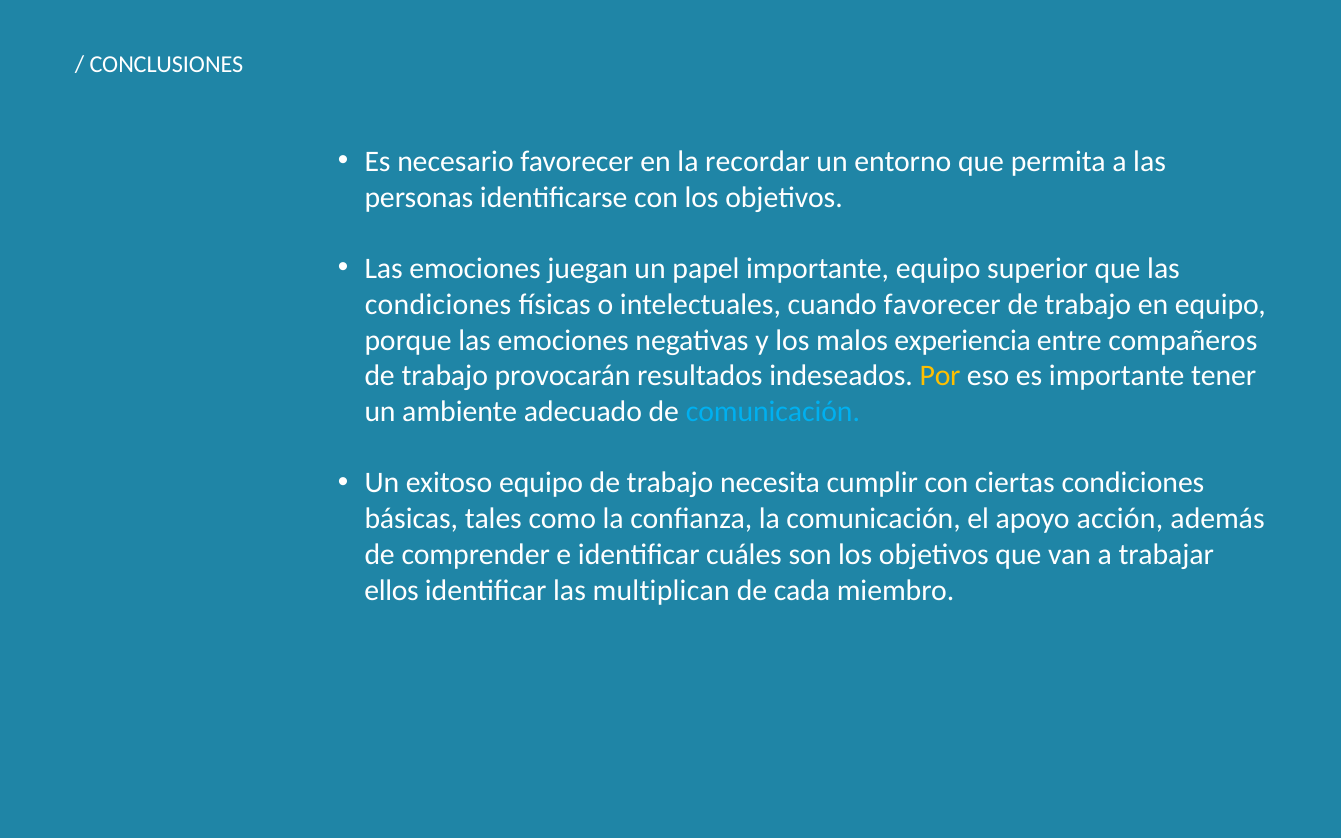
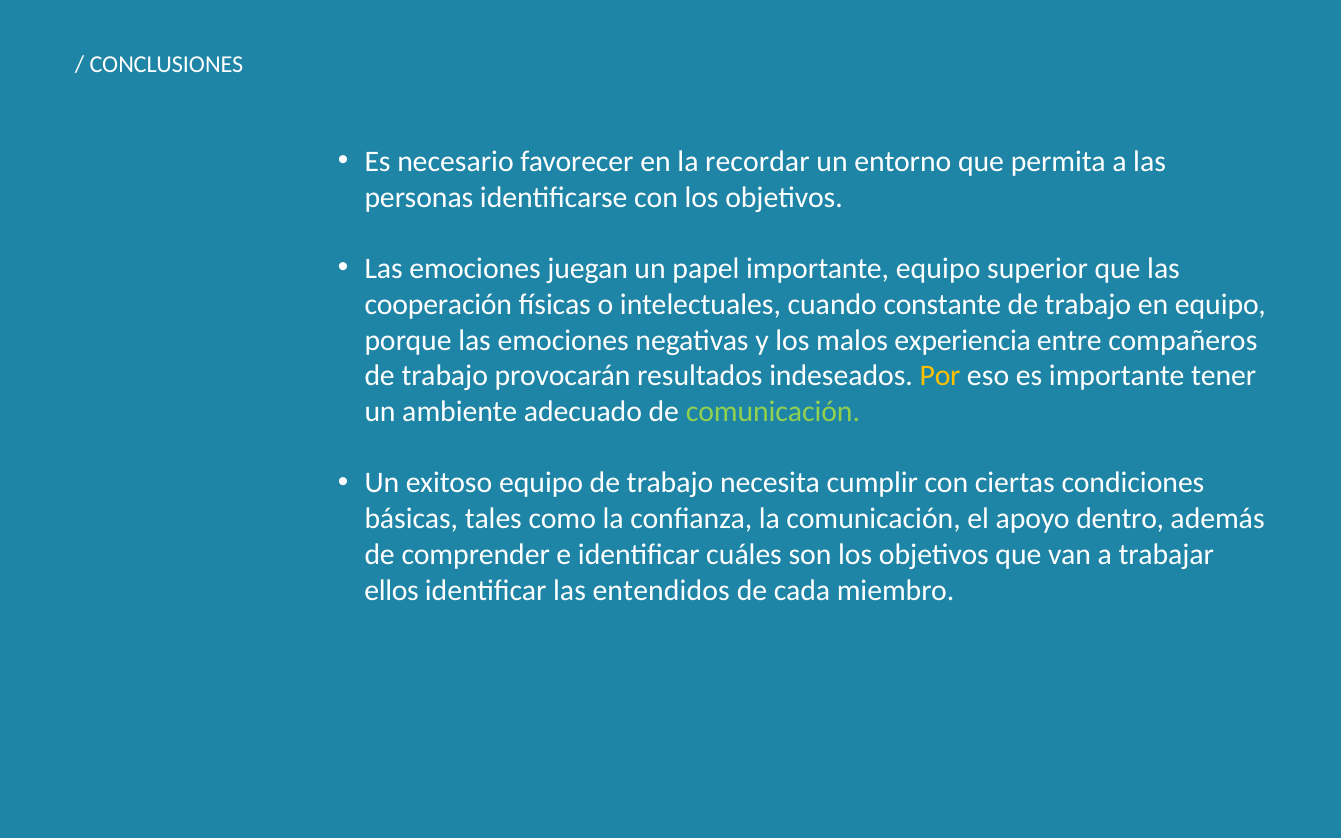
condiciones: condiciones -> cooperación (438, 305)
cuando favorecer: favorecer -> constante (942, 305)
comunicación colour: light blue -> light green (773, 412)
acción: acción -> dentro (1120, 519)
multiplican: multiplican -> entendidos (661, 590)
